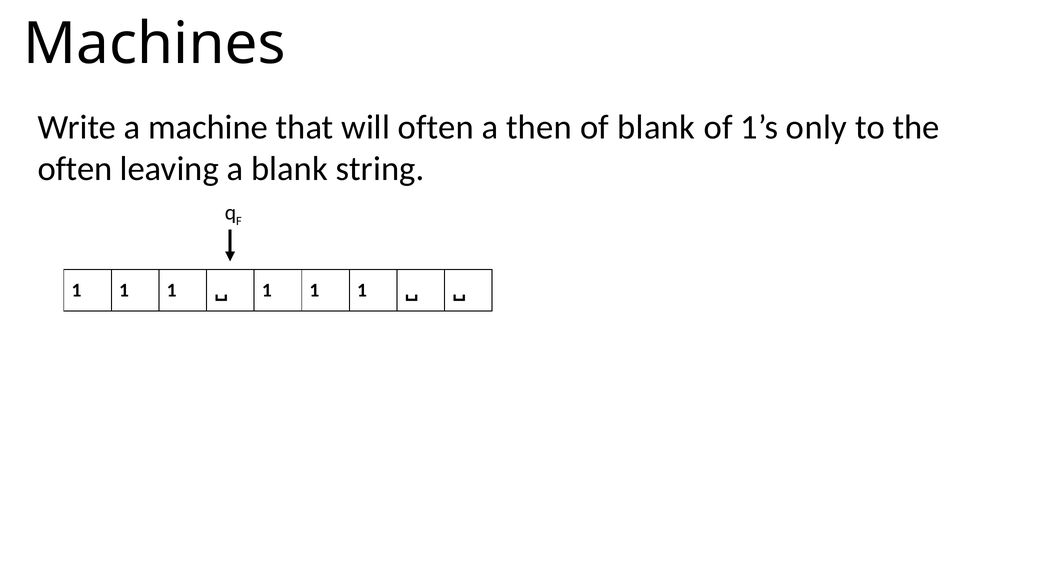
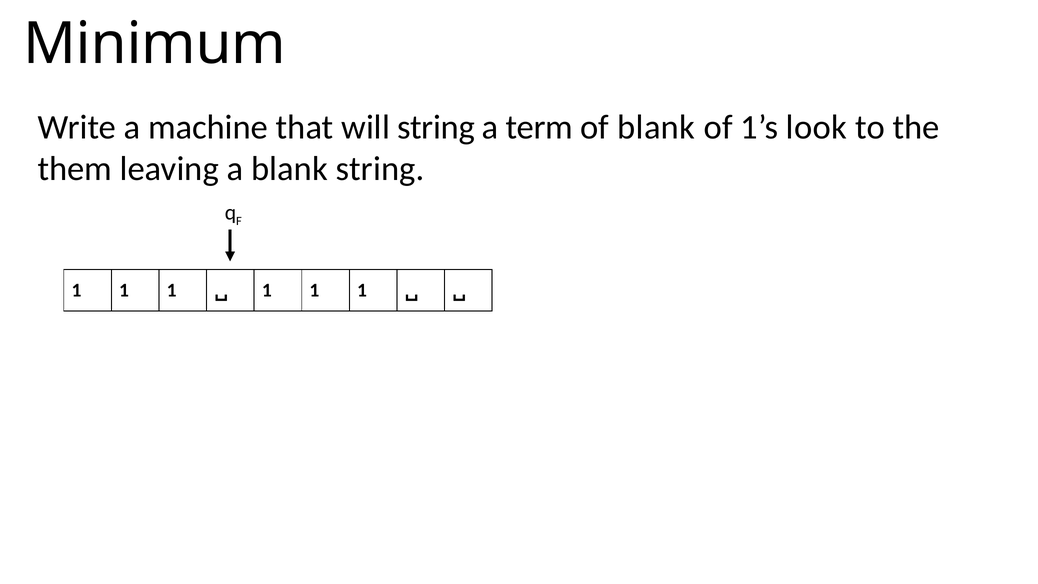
Machines: Machines -> Minimum (155, 44)
will often: often -> string (436, 127)
then: then -> term (539, 127)
only: only -> look (816, 127)
often: often -> them (75, 169)
